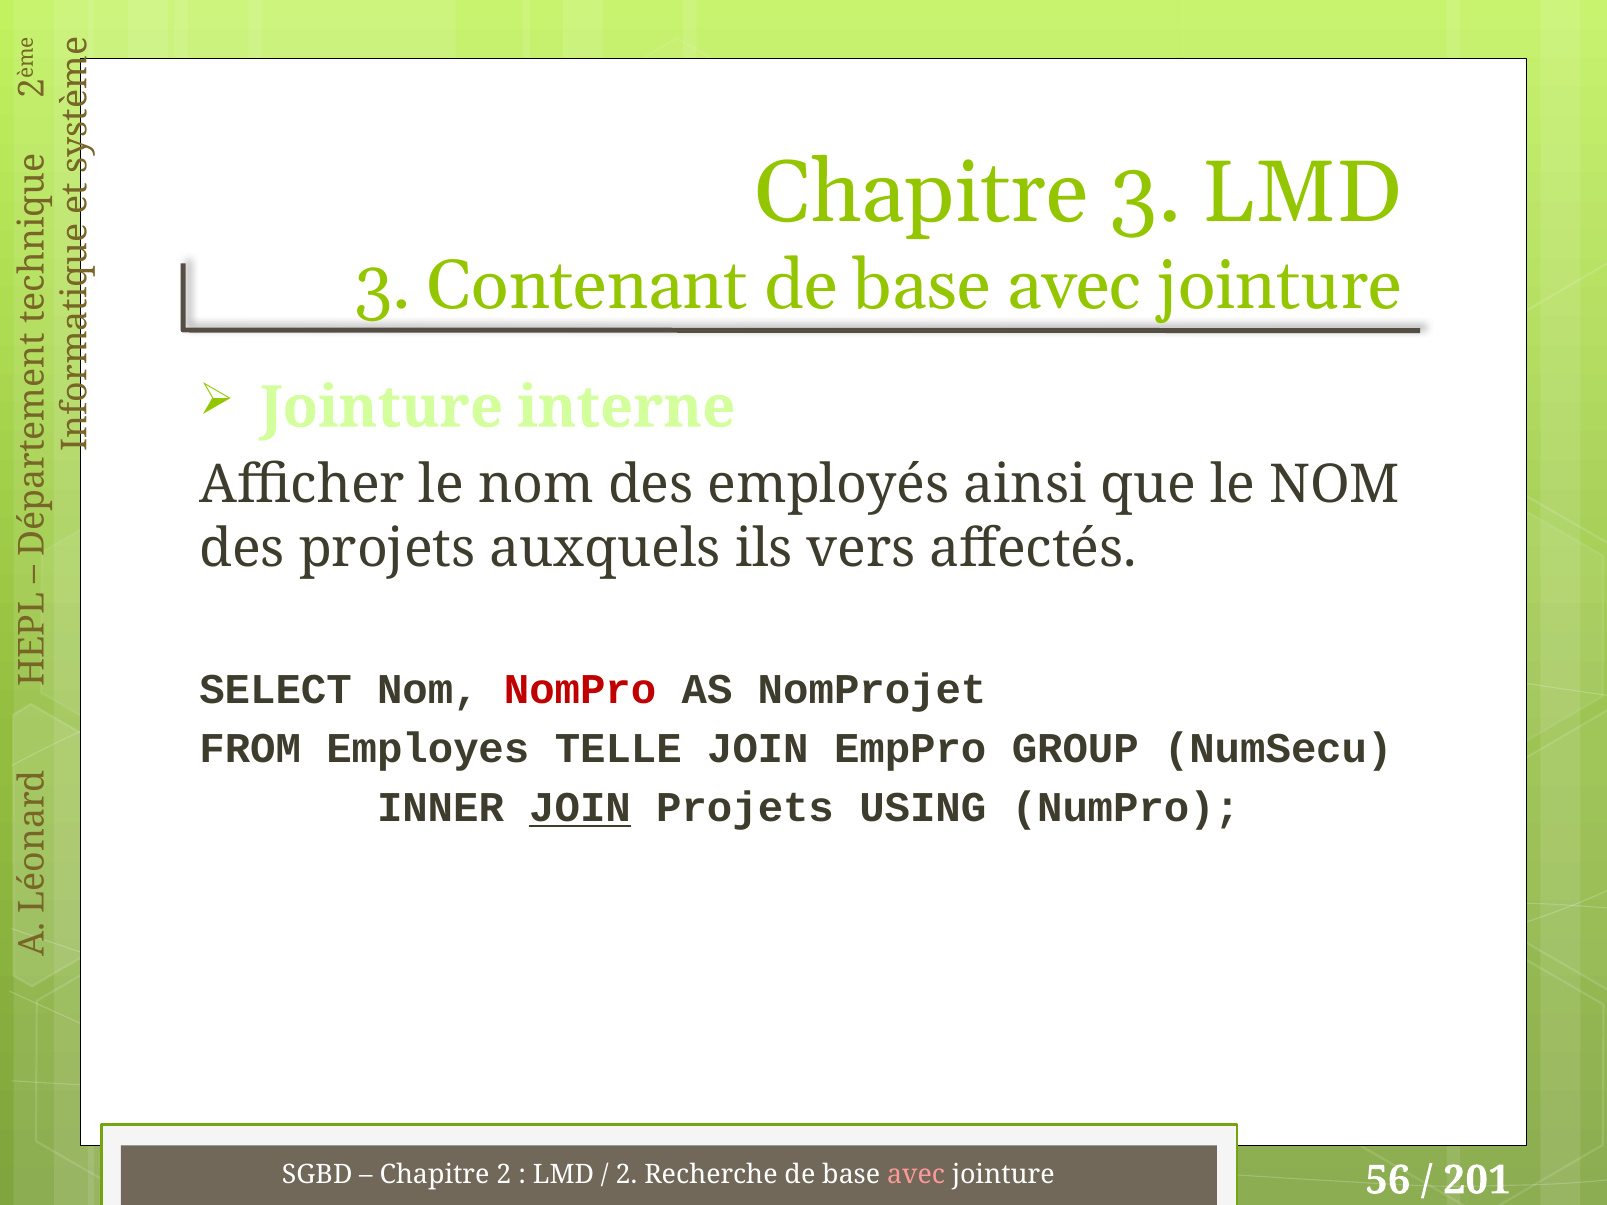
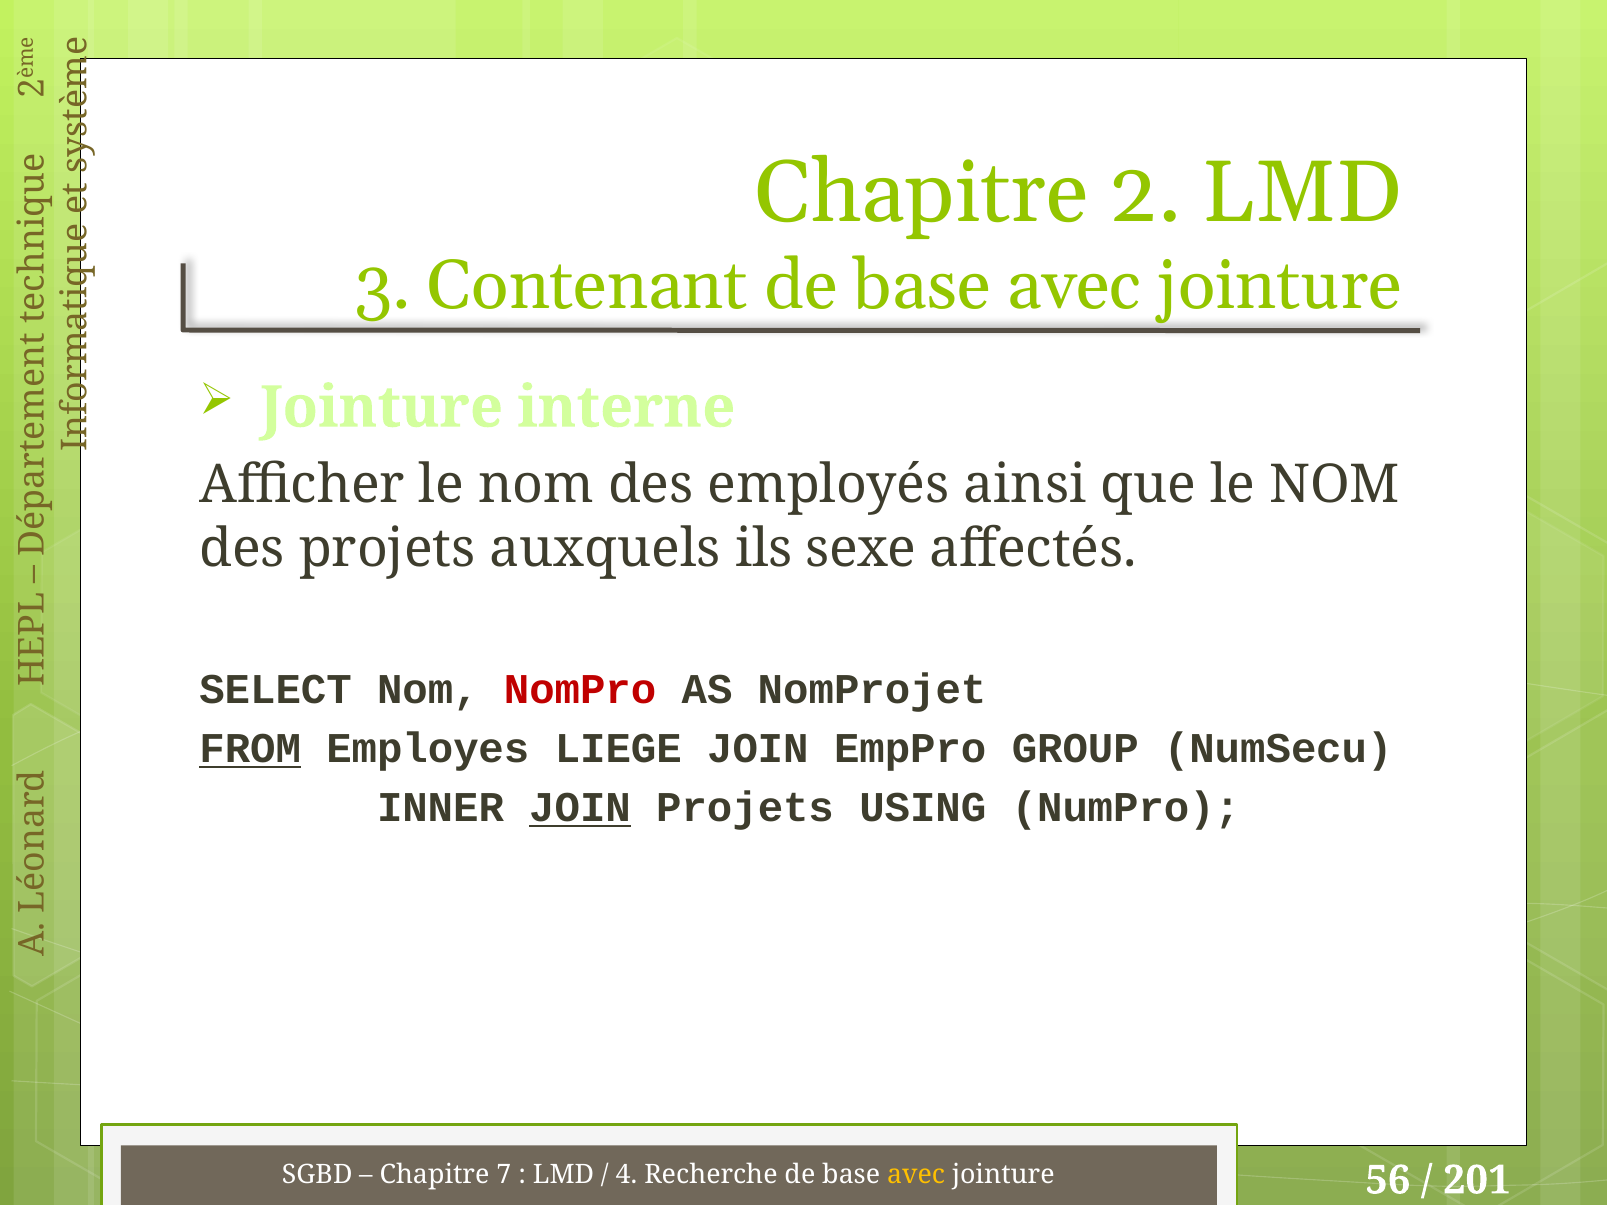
Chapitre 3: 3 -> 2 (1146, 193)
vers: vers -> sexe (861, 549)
FROM underline: none -> present (250, 749)
TELLE: TELLE -> LIEGE (618, 749)
Chapitre 2: 2 -> 7 (504, 1175)
2: 2 -> 4 (627, 1175)
avec colour: pink -> yellow (916, 1175)
